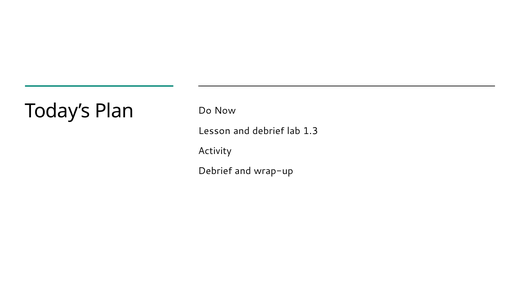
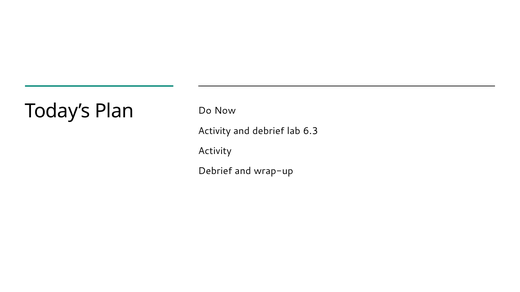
Lesson: Lesson -> Activity (214, 131)
1.3: 1.3 -> 6.3 (311, 131)
